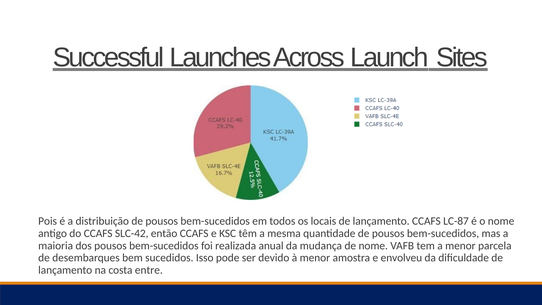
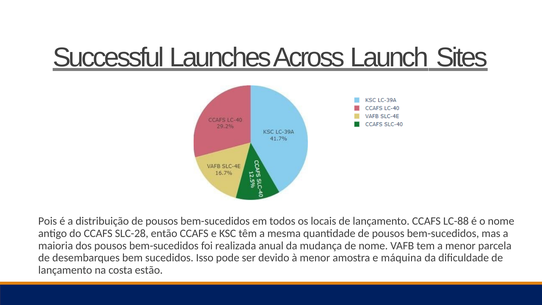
LC-87: LC-87 -> LC-88 (456, 221)
SLC-42: SLC-42 -> SLC-28 (132, 233)
envolveu: envolveu -> máquina (401, 258)
entre: entre -> estão (149, 270)
